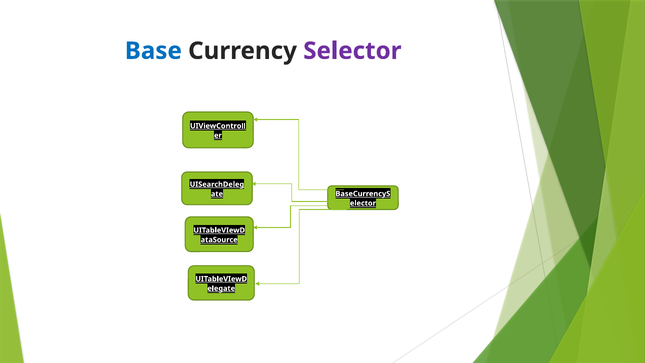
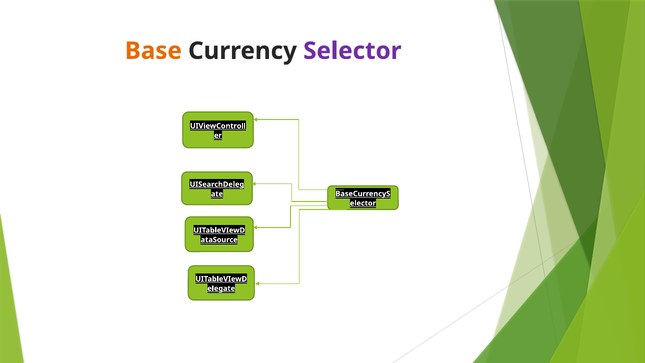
Base colour: blue -> orange (153, 51)
